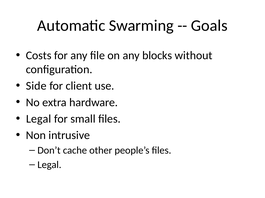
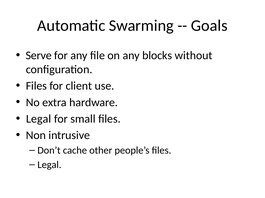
Costs: Costs -> Serve (39, 56)
Side: Side -> Files (36, 86)
